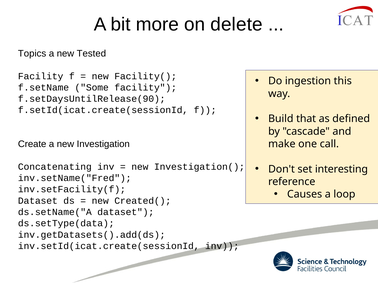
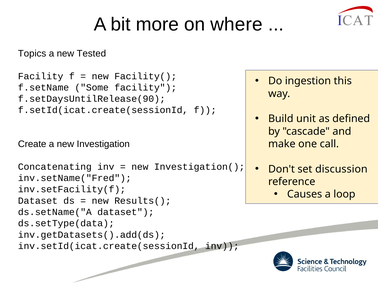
delete: delete -> where (237, 25)
that: that -> unit (306, 119)
interesting: interesting -> discussion (341, 169)
Created(: Created( -> Results( (143, 201)
